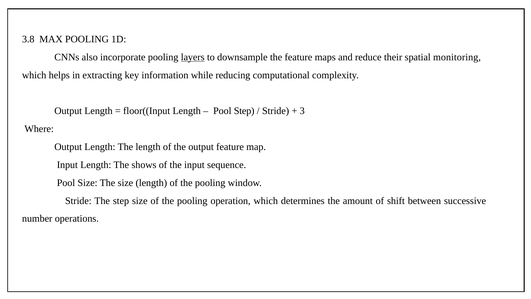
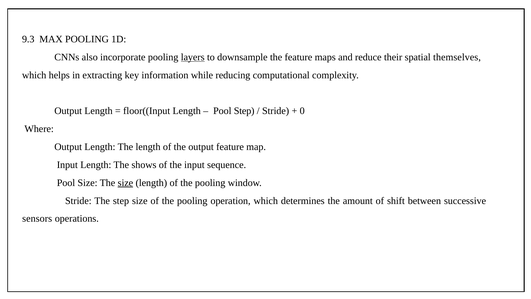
3.8: 3.8 -> 9.3 (28, 39)
monitoring: monitoring -> themselves (457, 57)
3: 3 -> 0 (302, 111)
size underline: none -> present (125, 183)
number: number -> sensors (37, 218)
